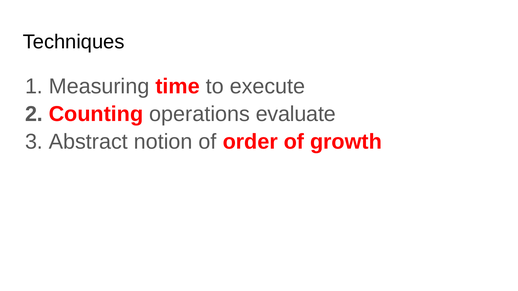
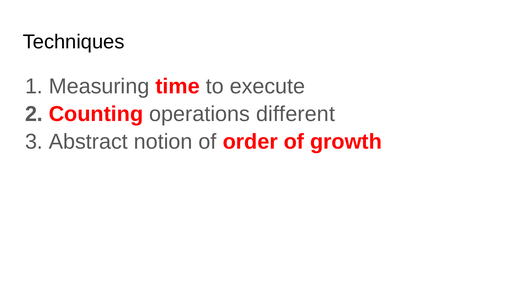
evaluate: evaluate -> different (296, 114)
